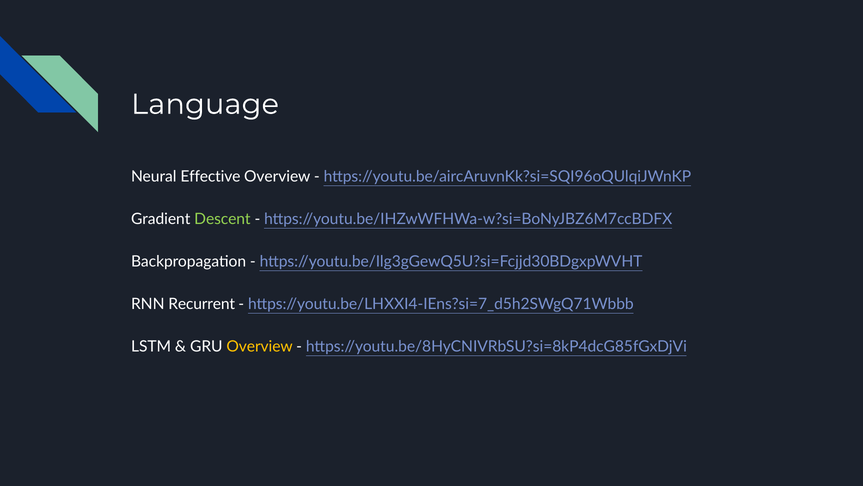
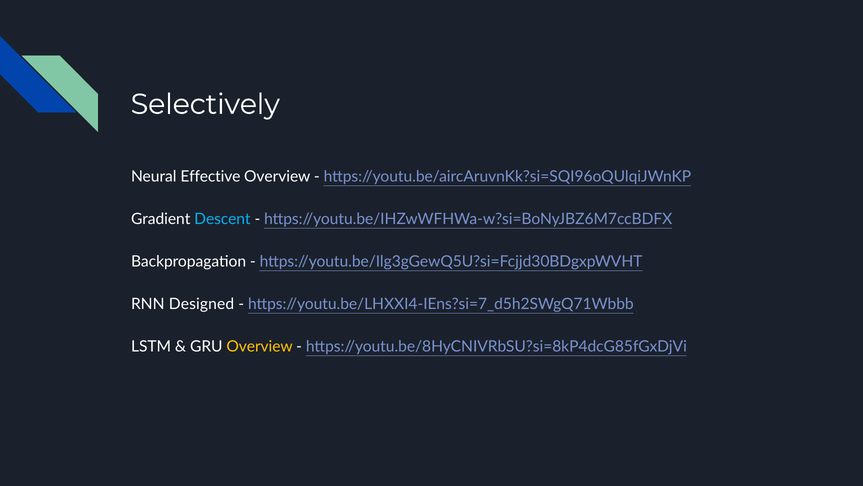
Language: Language -> Selectively (205, 104)
Descent colour: light green -> light blue (222, 219)
Recurrent: Recurrent -> Designed (202, 304)
